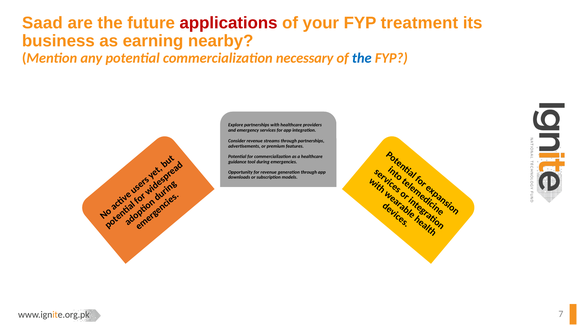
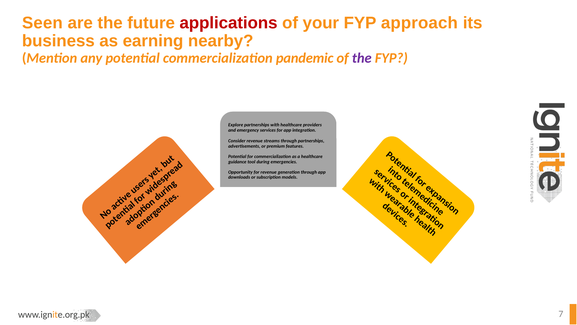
Saad: Saad -> Seen (42, 23)
treatment: treatment -> approach (419, 23)
necessary: necessary -> pandemic (305, 58)
the colour: blue -> purple (362, 58)
